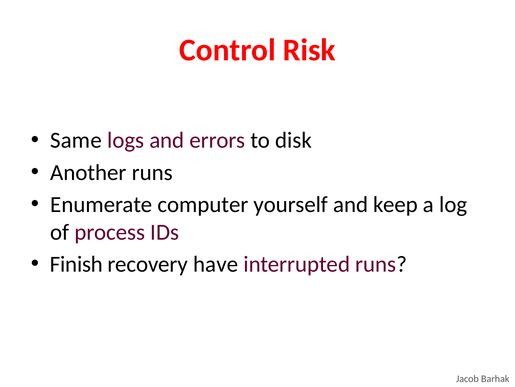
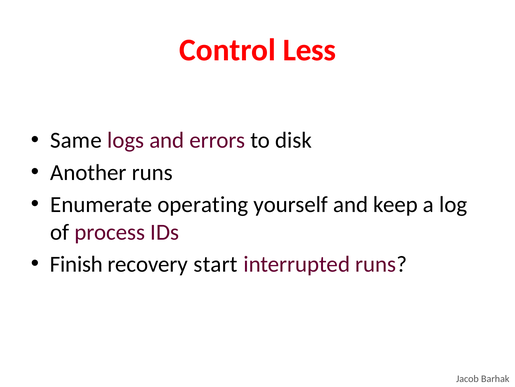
Risk: Risk -> Less (309, 50)
computer: computer -> operating (203, 204)
have: have -> start (216, 264)
